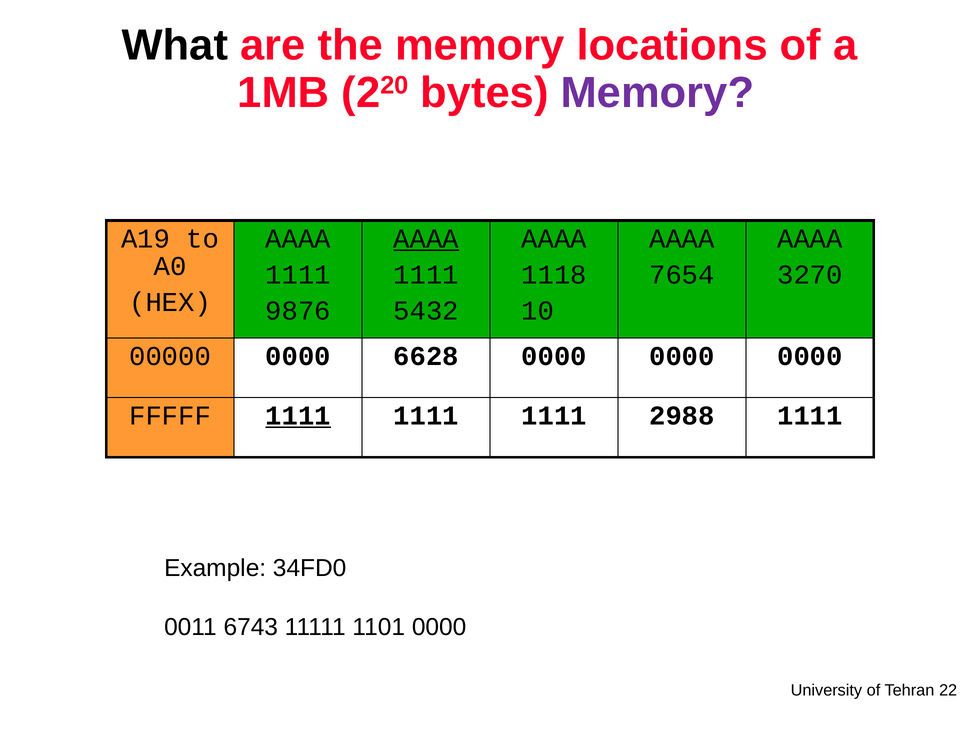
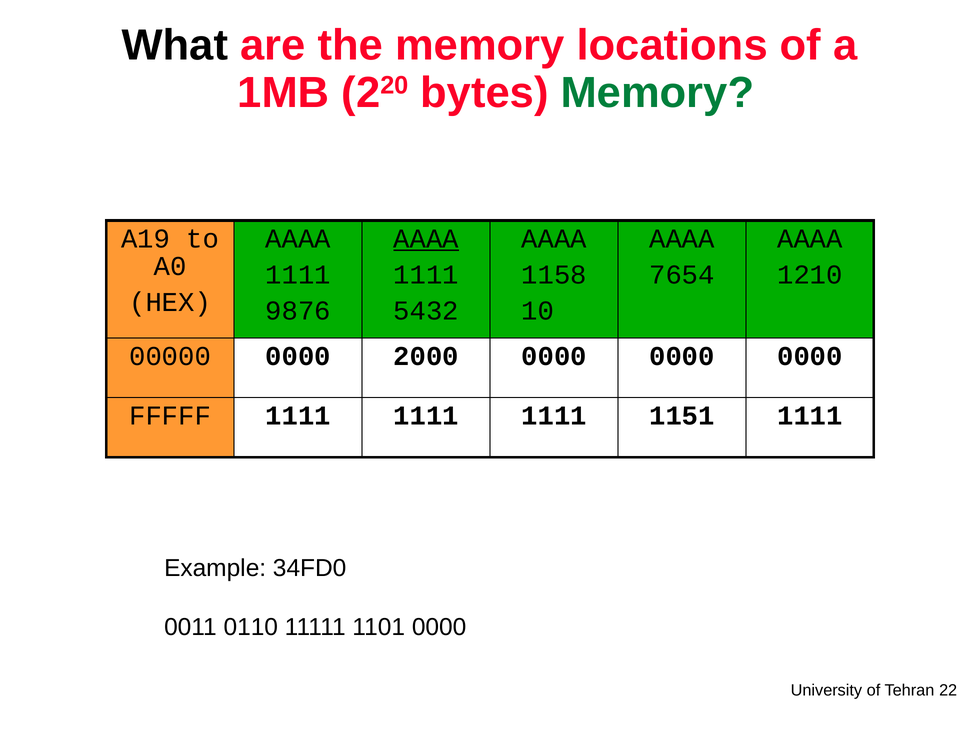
Memory colour: purple -> green (657, 93)
1118: 1118 -> 1158 (554, 275)
3270: 3270 -> 1210 (810, 275)
6628: 6628 -> 2000 (426, 356)
1111 underline: present -> none (298, 416)
2988: 2988 -> 1151 (682, 416)
6743: 6743 -> 0110 (251, 627)
